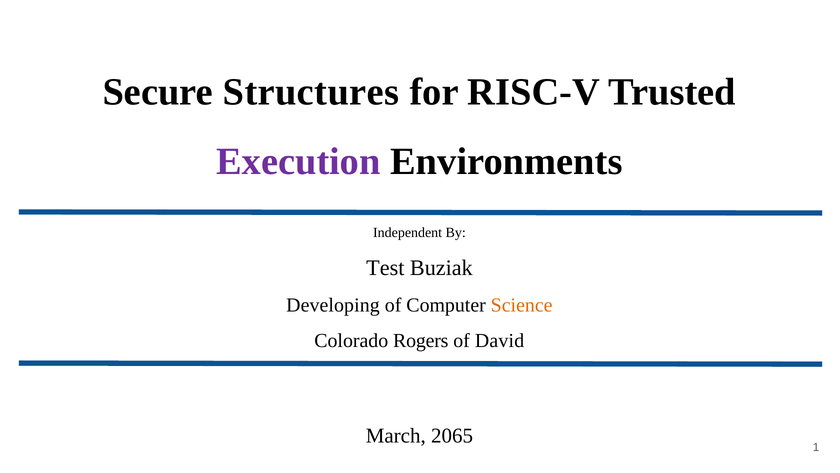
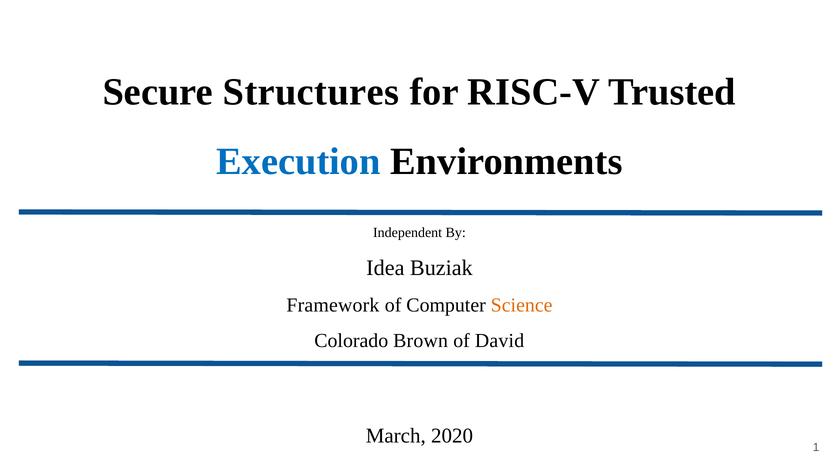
Execution colour: purple -> blue (298, 161)
Test: Test -> Idea (385, 268)
Developing: Developing -> Framework (333, 305)
Rogers: Rogers -> Brown (421, 341)
2065: 2065 -> 2020 (452, 436)
